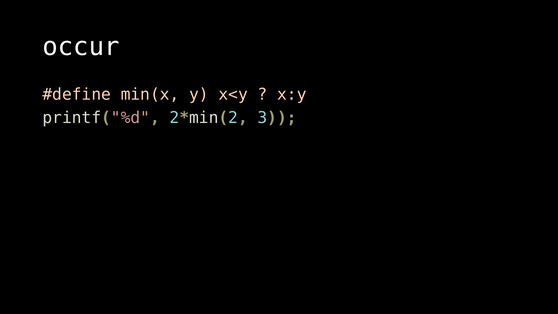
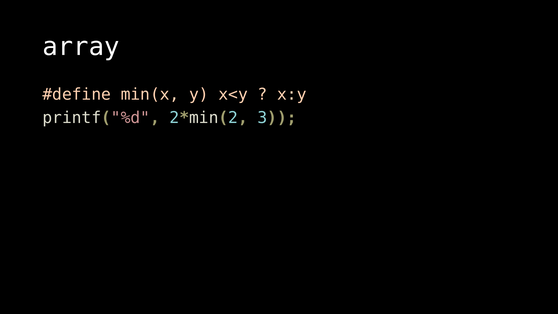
occur: occur -> array (81, 47)
